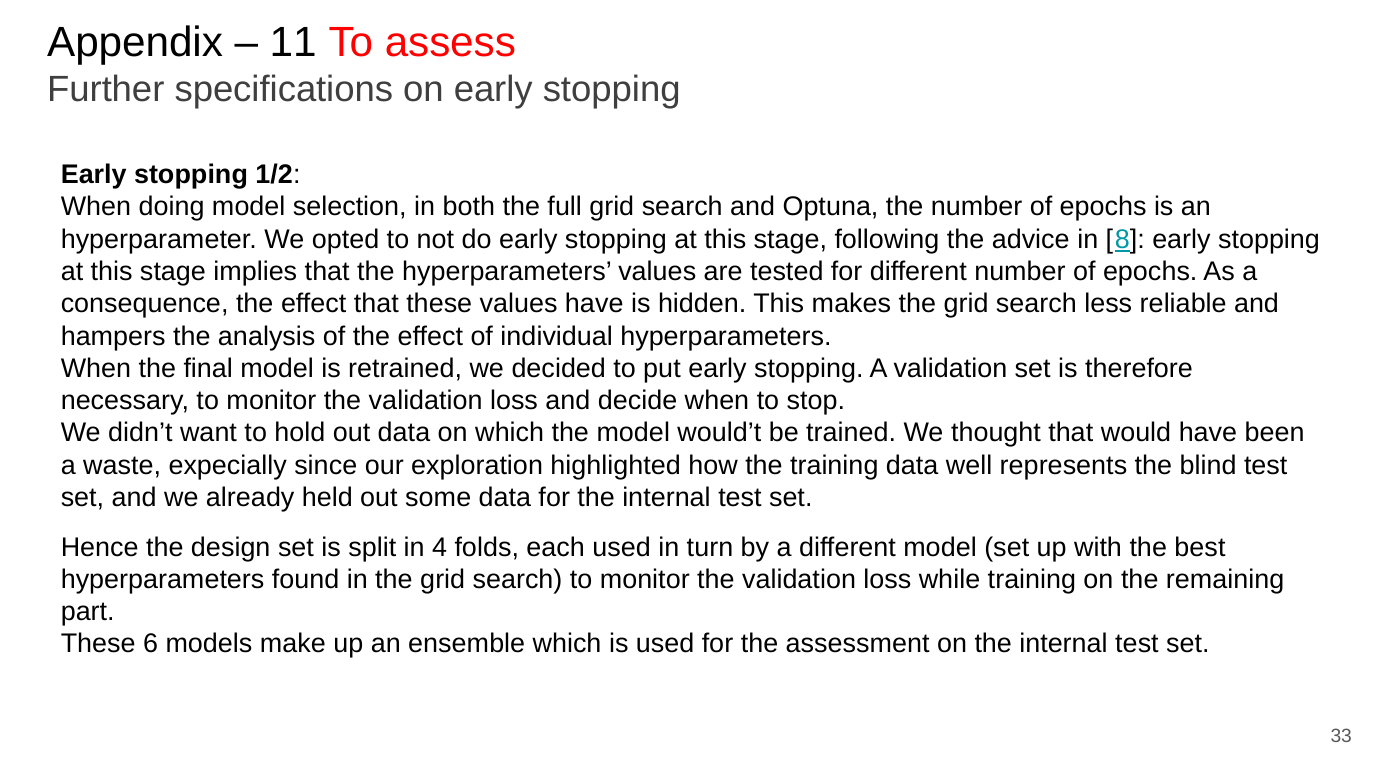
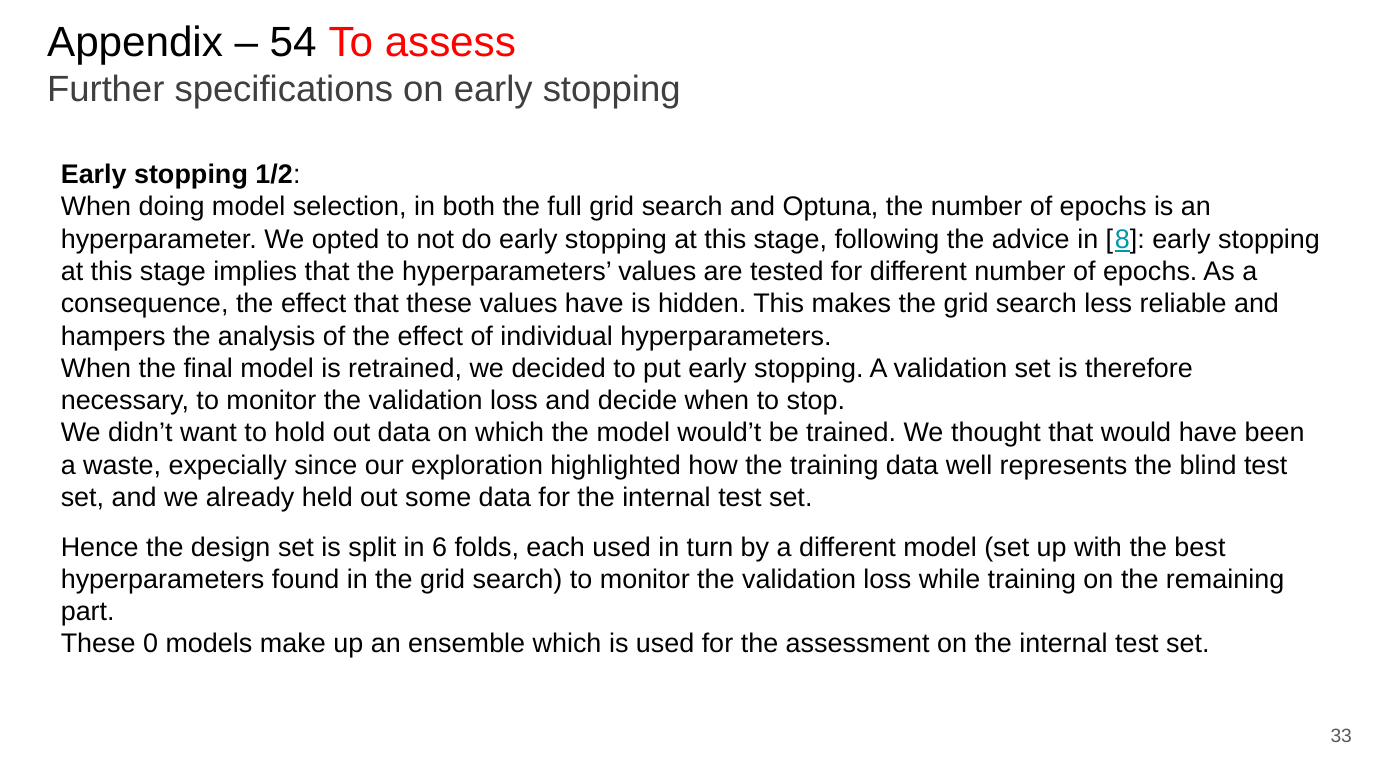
11: 11 -> 54 (293, 42)
4: 4 -> 6 (440, 547)
6: 6 -> 0 (151, 644)
